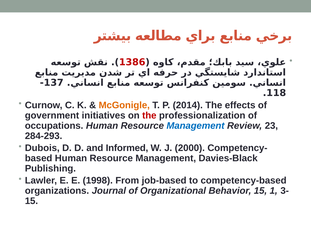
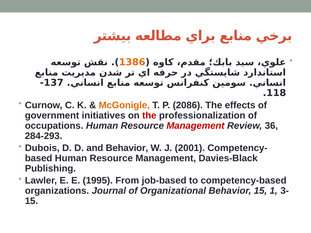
1386 colour: red -> orange (132, 62)
2014: 2014 -> 2086 (188, 105)
Management colour: blue -> red (196, 126)
23: 23 -> 36 (271, 126)
and Informed: Informed -> Behavior (127, 148)
2000: 2000 -> 2001 (190, 148)
1998: 1998 -> 1995 (98, 181)
